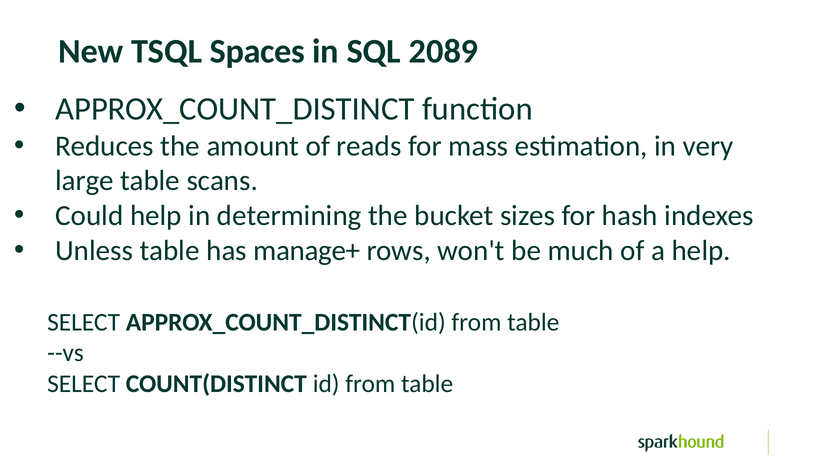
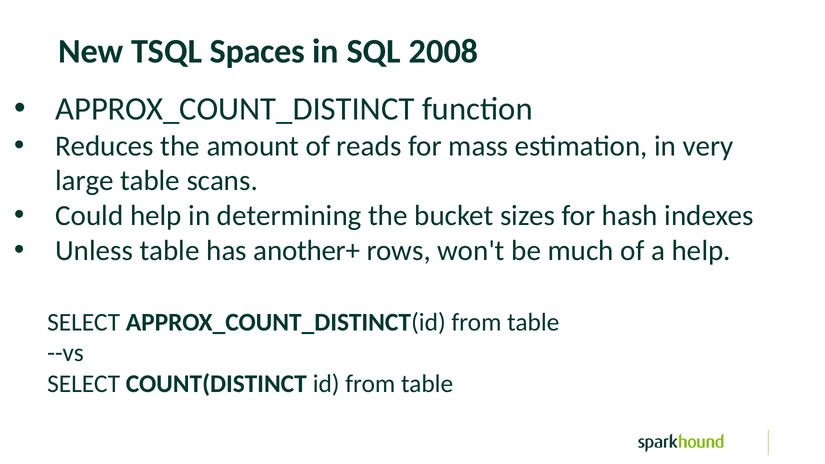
2089: 2089 -> 2008 (444, 51)
manage+: manage+ -> another+ (307, 251)
